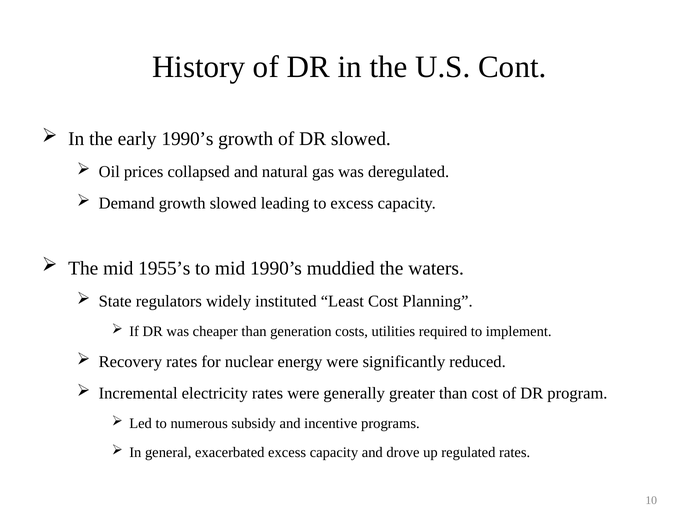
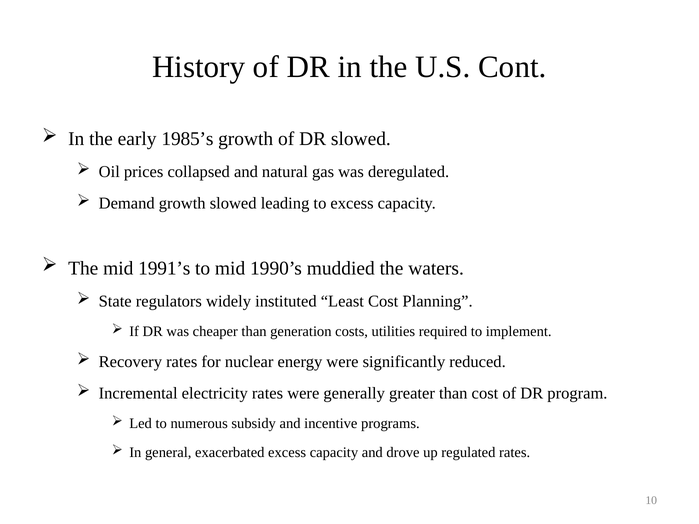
early 1990’s: 1990’s -> 1985’s (187, 139)
1955’s: 1955’s -> 1991’s (164, 268)
